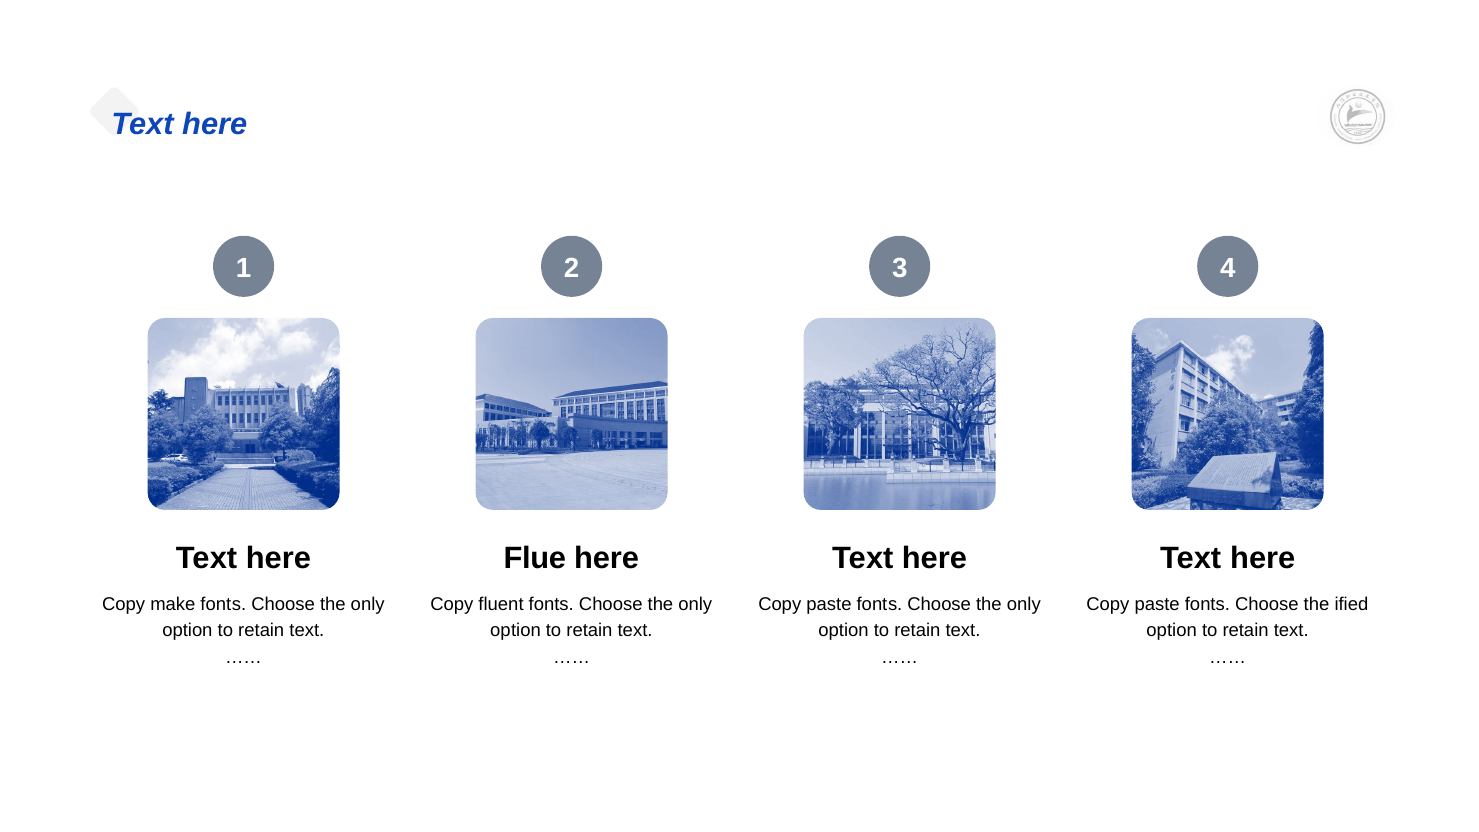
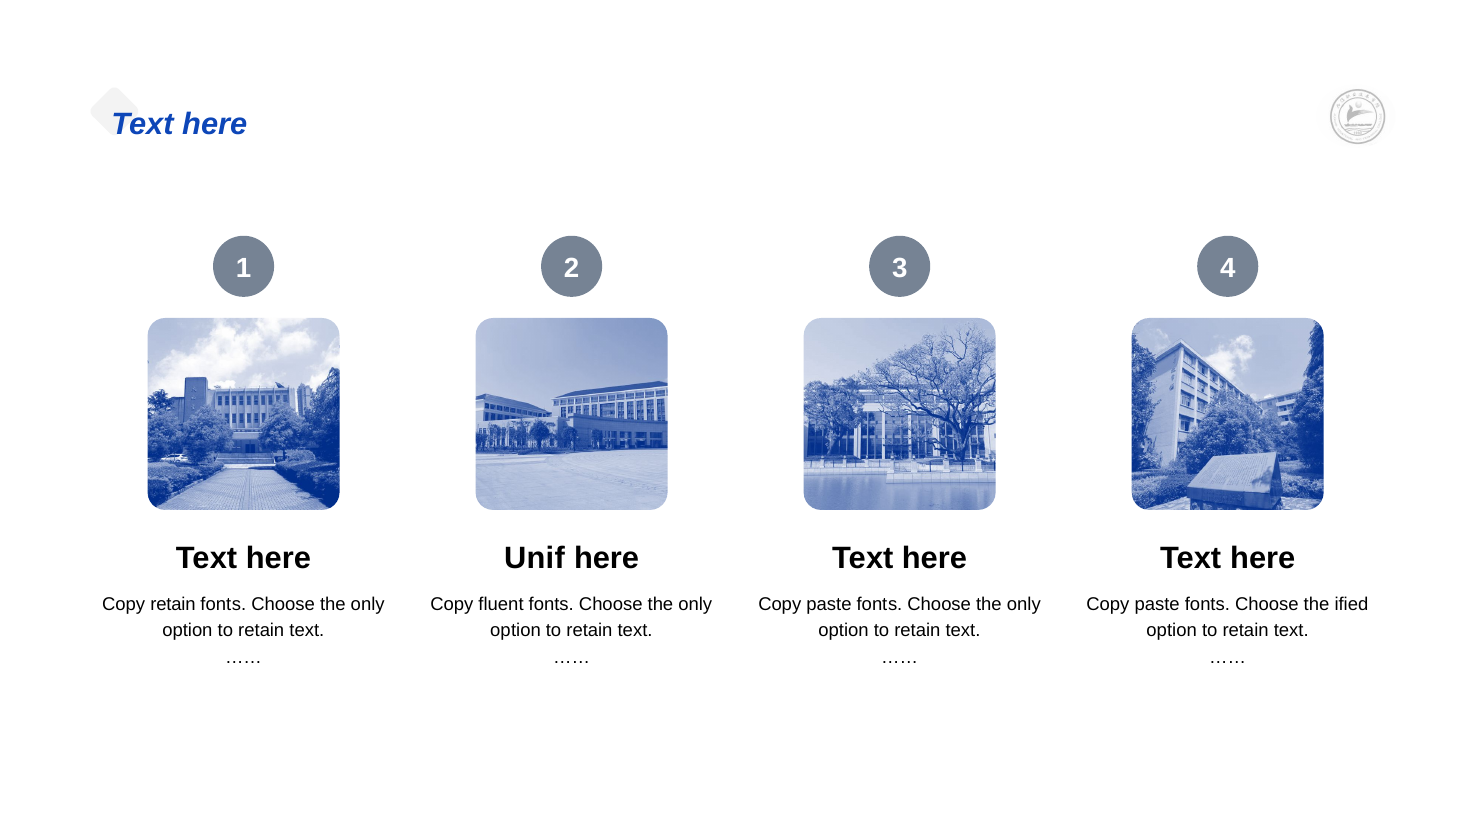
Flue: Flue -> Unif (534, 559)
Copy make: make -> retain (173, 604)
